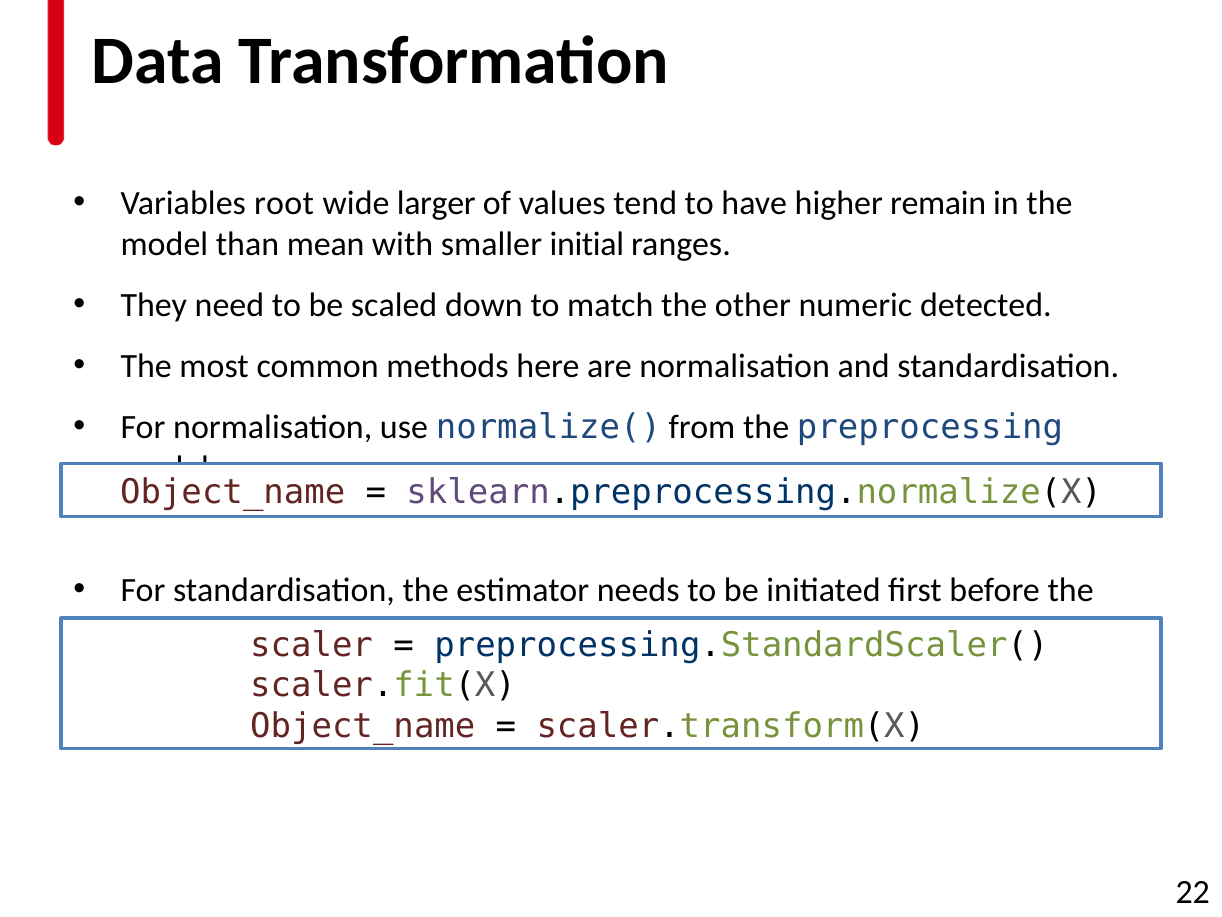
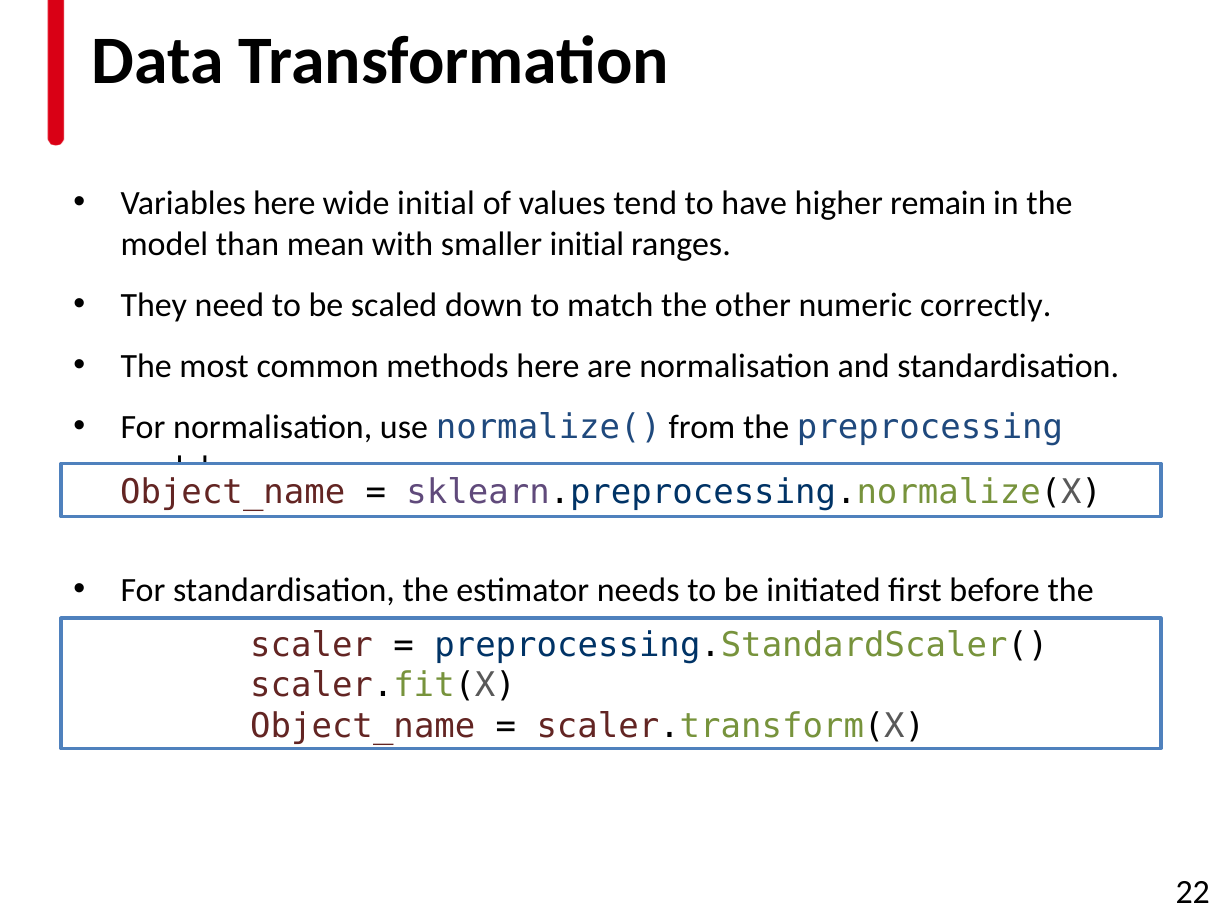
Variables root: root -> here (284, 203)
wide larger: larger -> initial (436, 203)
detected: detected -> correctly (986, 305)
